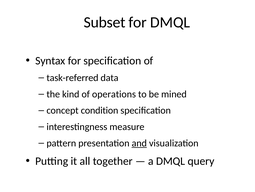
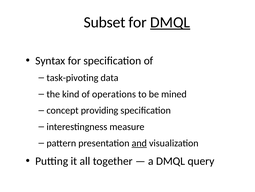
DMQL underline: none -> present (170, 22)
task-referred: task-referred -> task-pivoting (72, 77)
condition: condition -> providing (100, 110)
